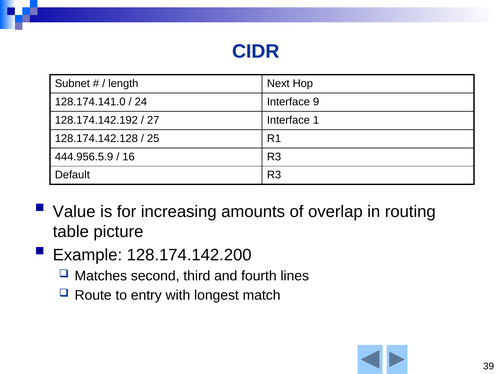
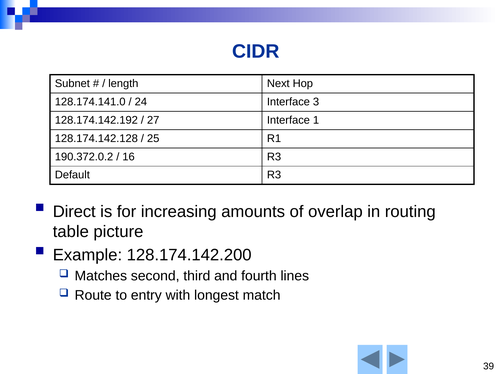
9: 9 -> 3 (316, 102)
444.956.5.9: 444.956.5.9 -> 190.372.0.2 (84, 157)
Value: Value -> Direct (74, 212)
